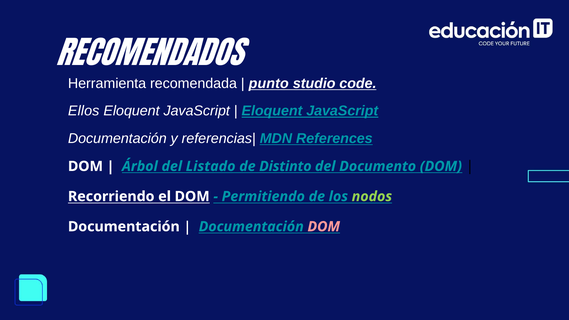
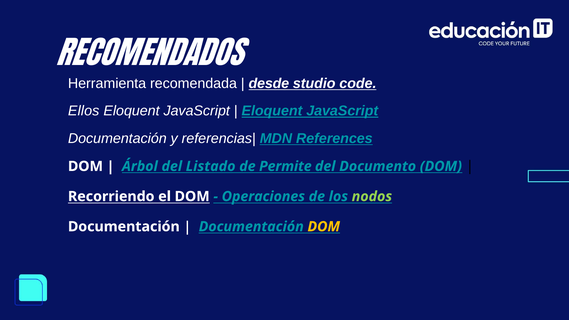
punto: punto -> desde (269, 83)
Distinto: Distinto -> Permite (285, 166)
Permitiendo: Permitiendo -> Operaciones (263, 196)
DOM colour: pink -> yellow (324, 227)
